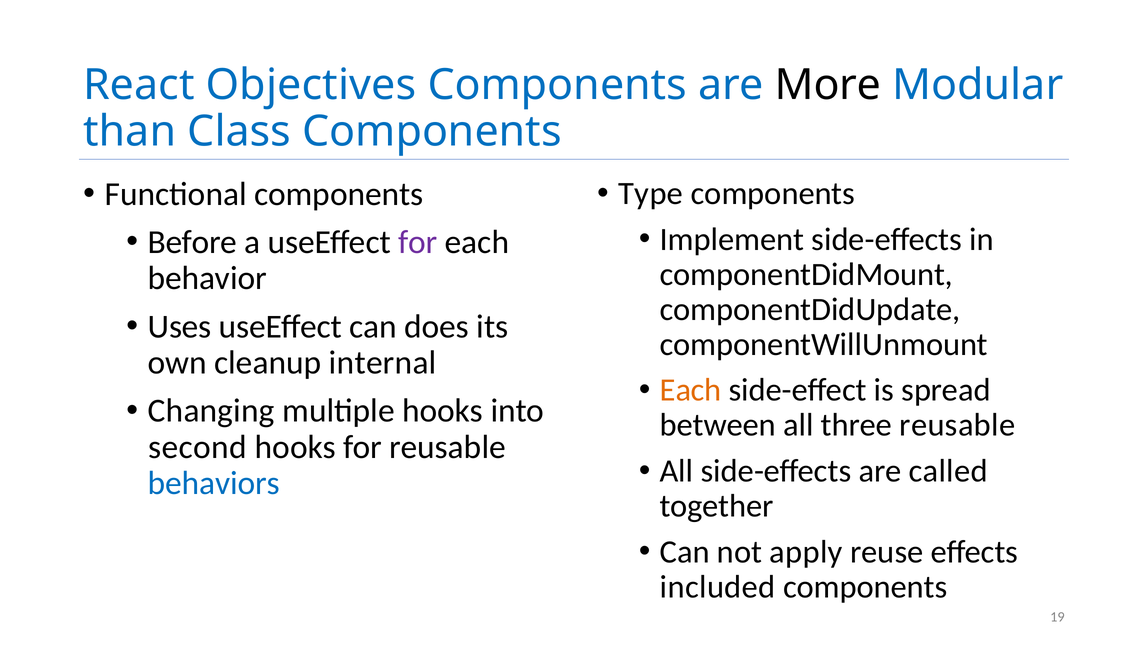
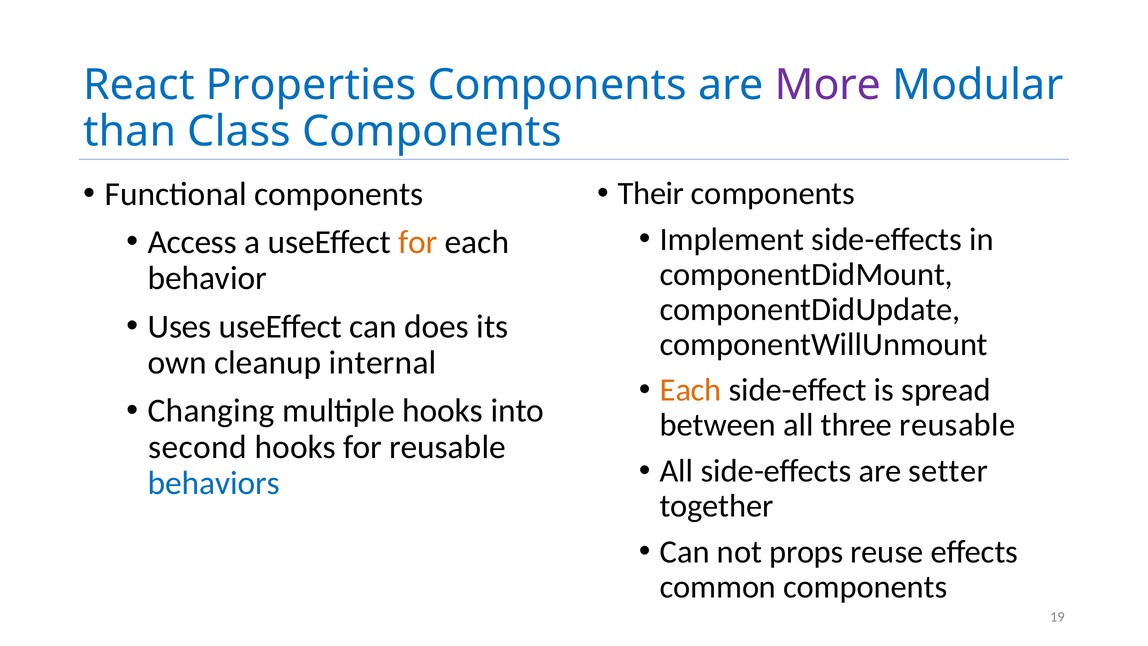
Objectives: Objectives -> Properties (311, 85)
More colour: black -> purple (828, 85)
Type: Type -> Their (651, 193)
Before: Before -> Access (192, 242)
for colour: purple -> orange (418, 242)
called: called -> setter (948, 471)
apply: apply -> props (806, 552)
included: included -> common (718, 587)
